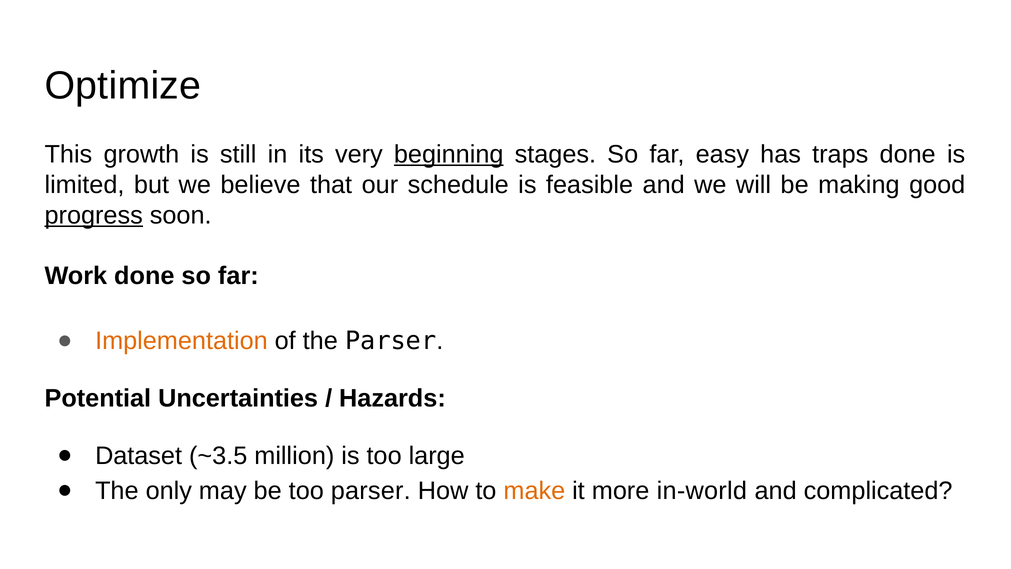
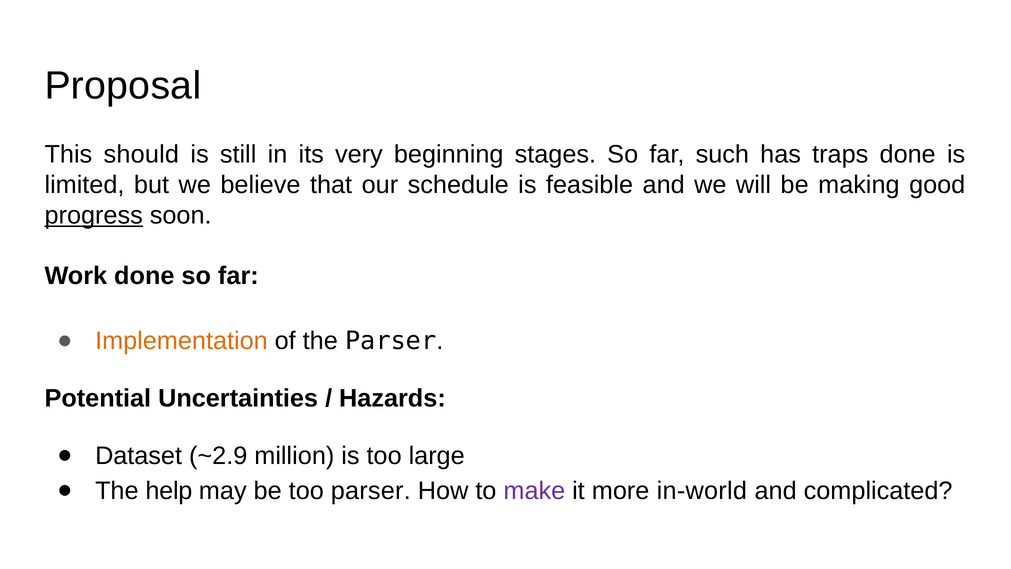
Optimize: Optimize -> Proposal (123, 86)
growth: growth -> should (141, 154)
beginning underline: present -> none (449, 154)
easy: easy -> such (722, 154)
~3.5: ~3.5 -> ~2.9 (218, 456)
only: only -> help (169, 490)
make colour: orange -> purple (534, 490)
